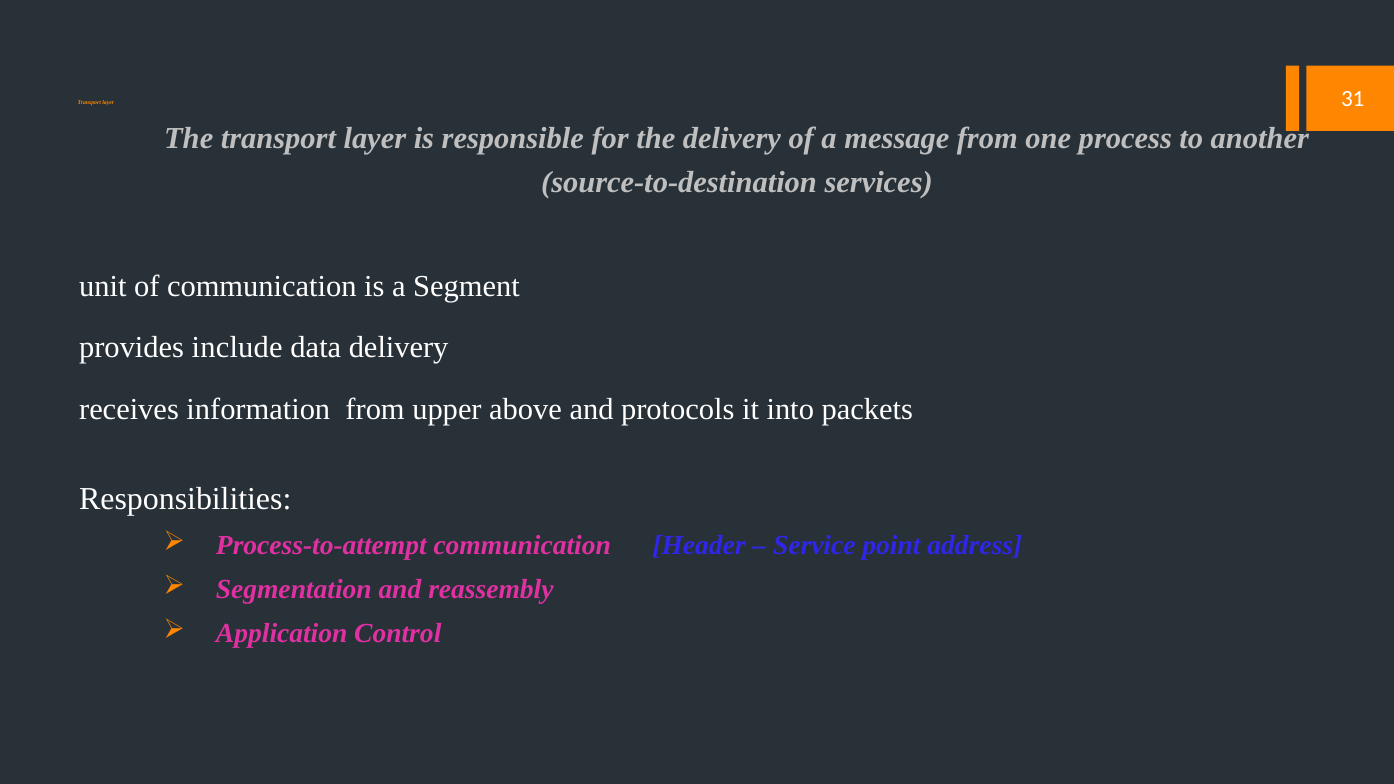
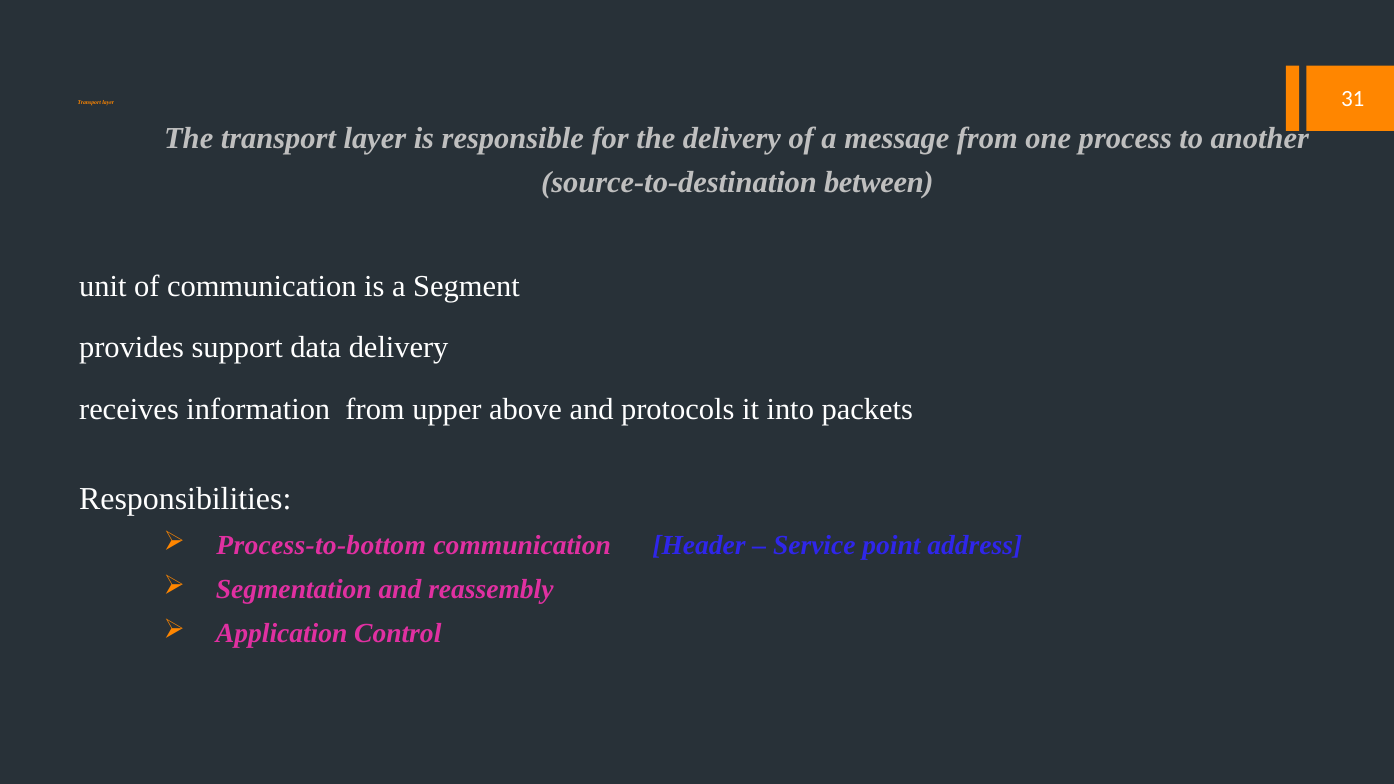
services: services -> between (879, 182)
include: include -> support (237, 348)
Process-to-attempt: Process-to-attempt -> Process-to-bottom (321, 545)
